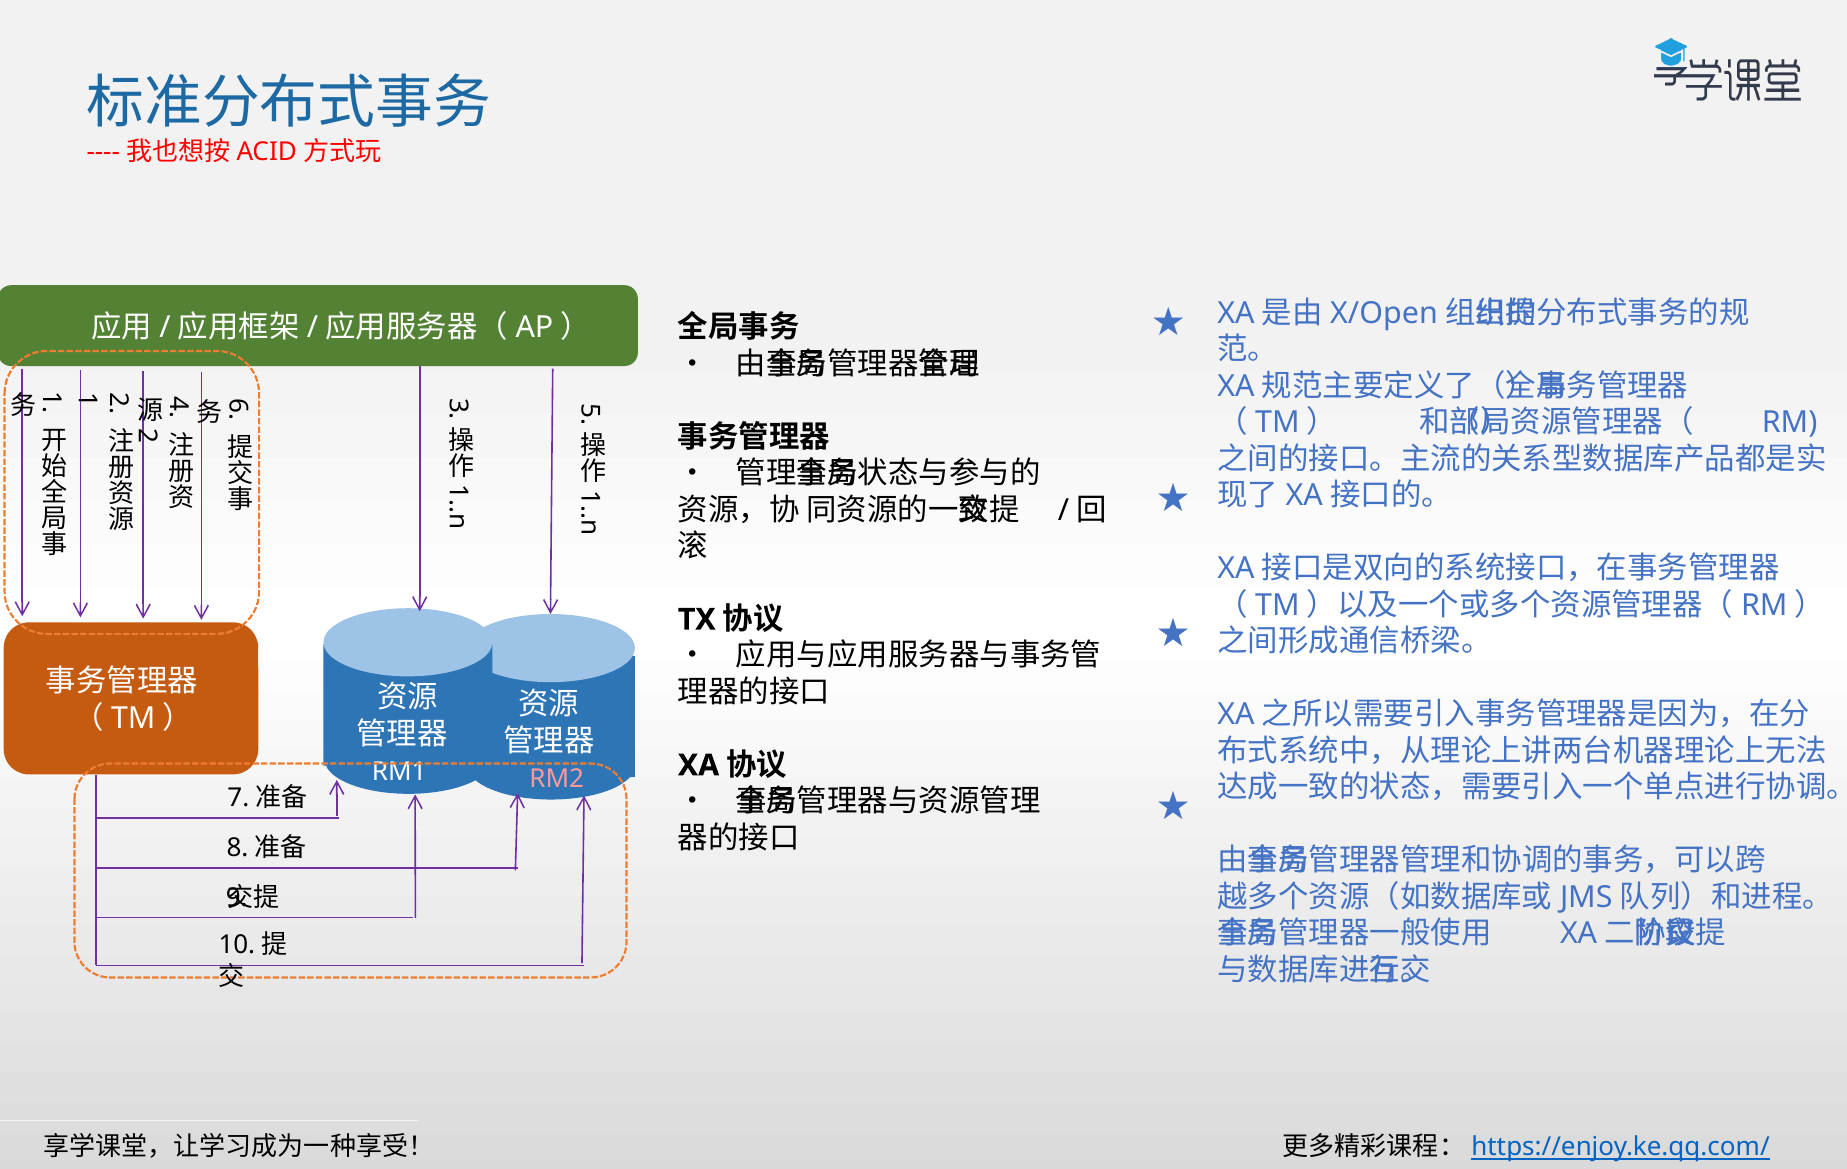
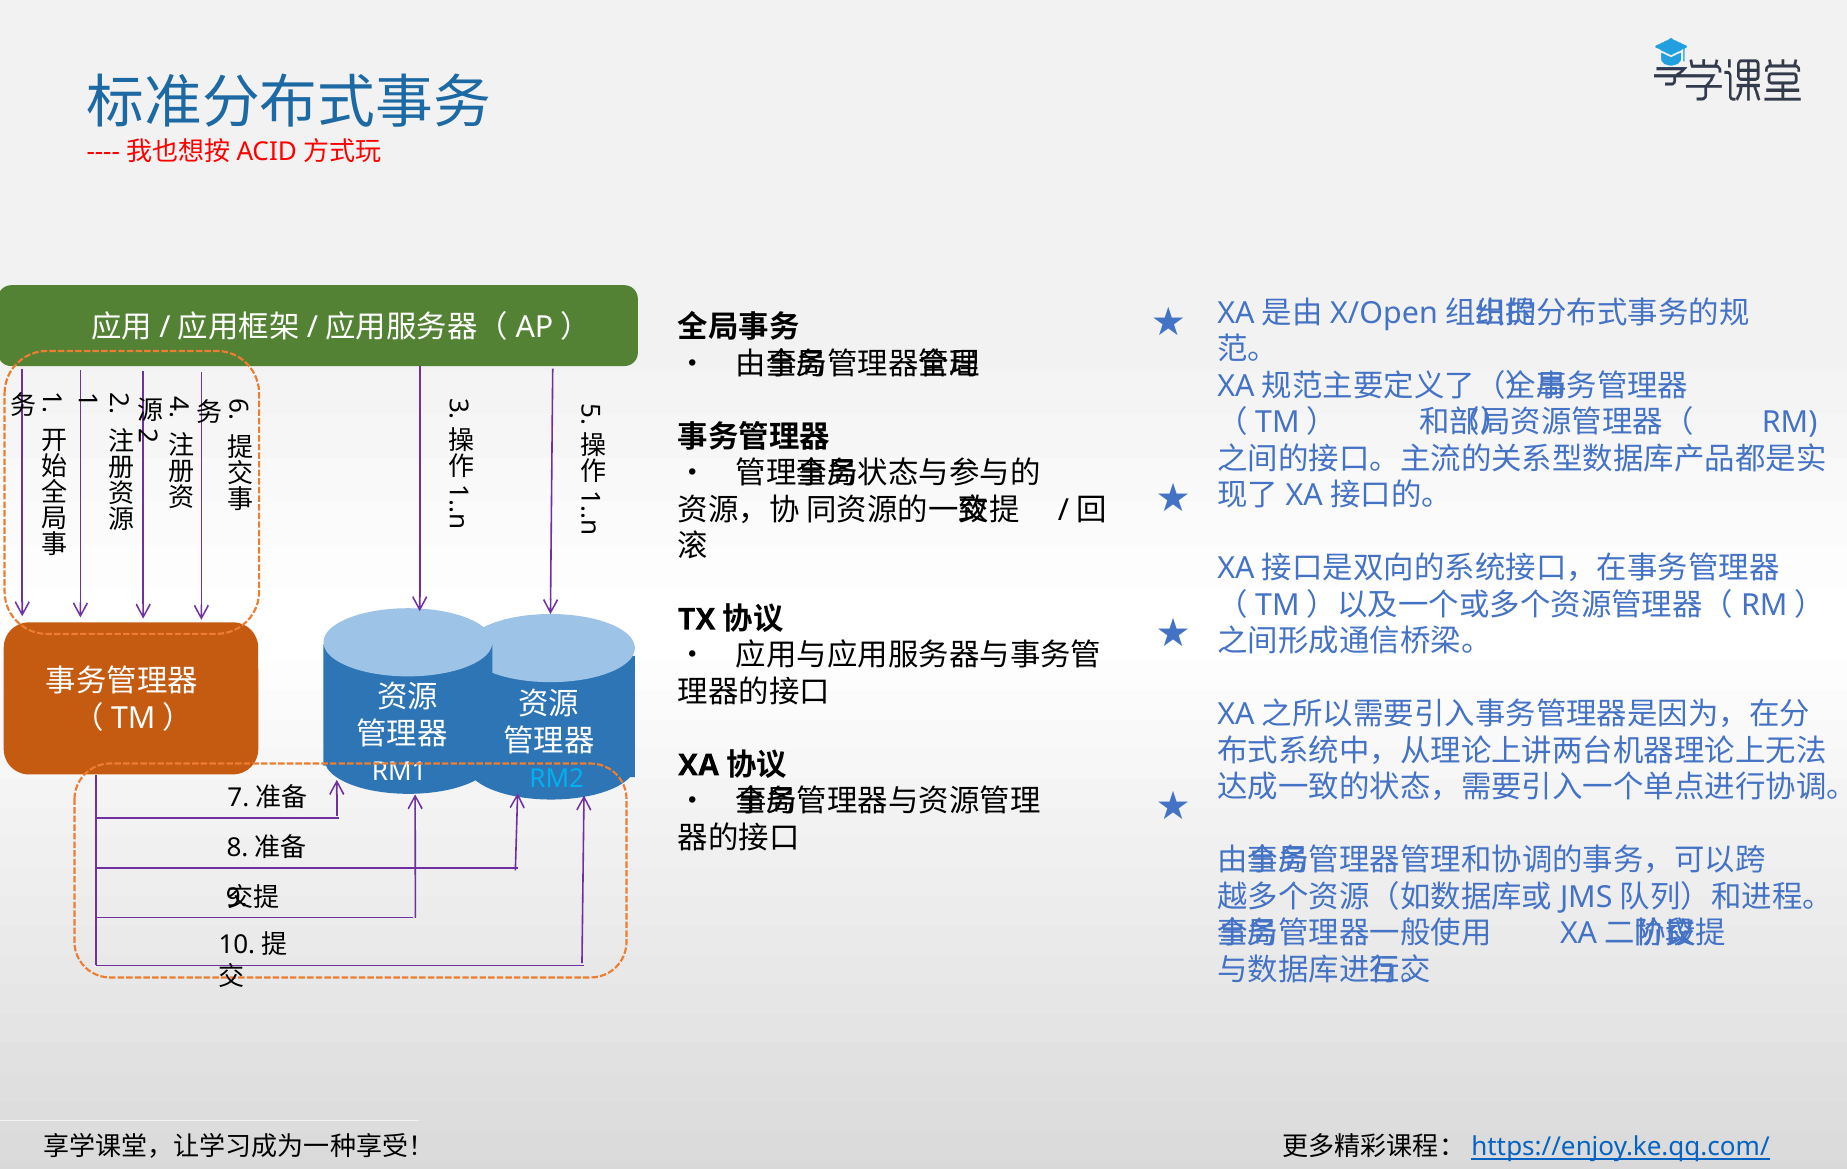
RM2 colour: pink -> light blue (557, 779)
